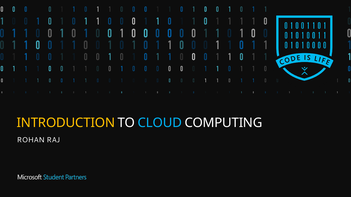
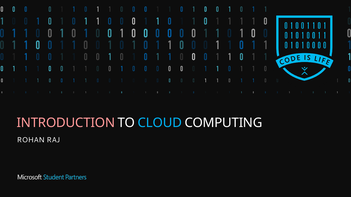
INTRODUCTION colour: yellow -> pink (66, 123)
